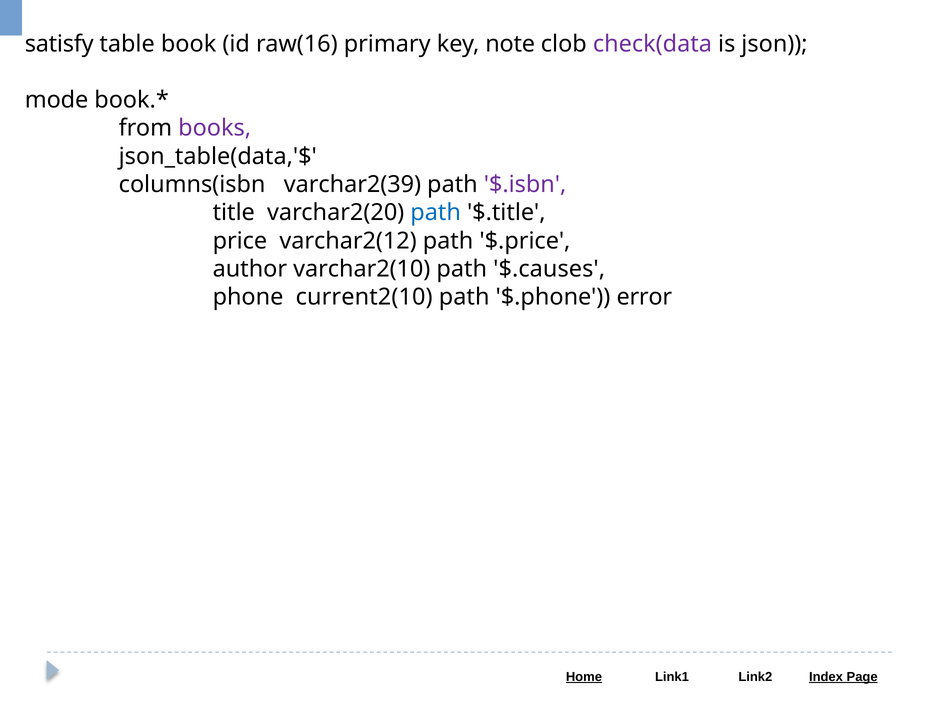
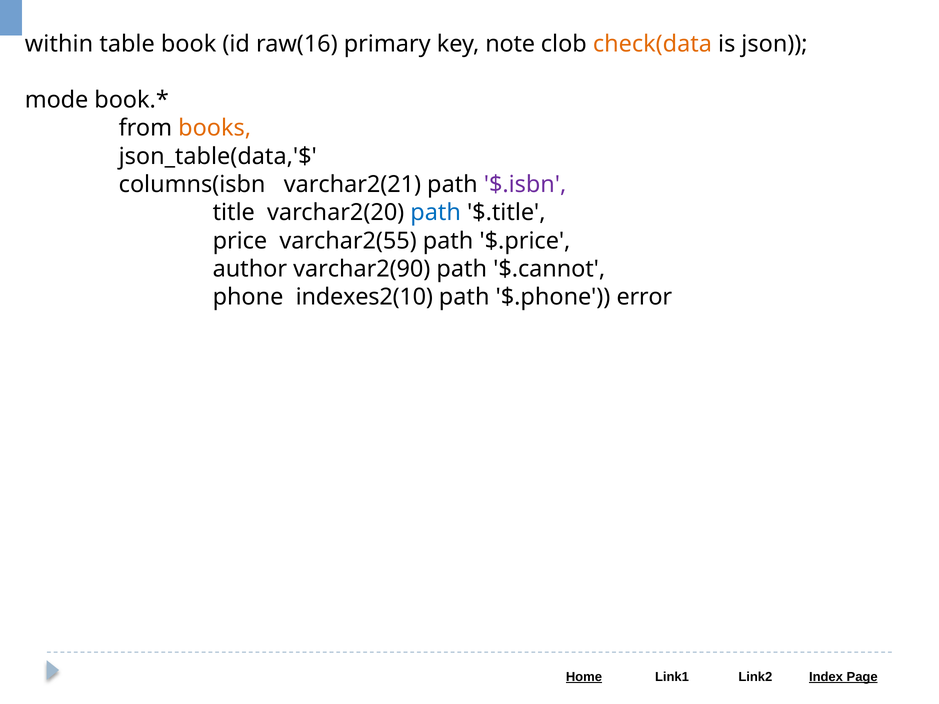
satisfy: satisfy -> within (59, 44)
check(data colour: purple -> orange (652, 44)
books colour: purple -> orange (215, 128)
varchar2(39: varchar2(39 -> varchar2(21 (352, 185)
varchar2(12: varchar2(12 -> varchar2(55 (348, 241)
varchar2(10: varchar2(10 -> varchar2(90 (362, 269)
$.causes: $.causes -> $.cannot (549, 269)
current2(10: current2(10 -> indexes2(10 (364, 297)
